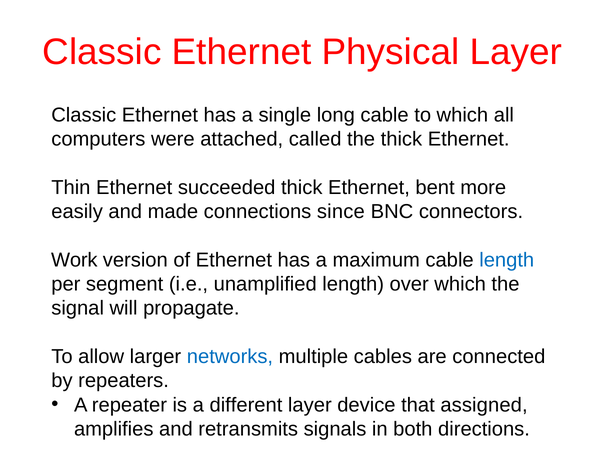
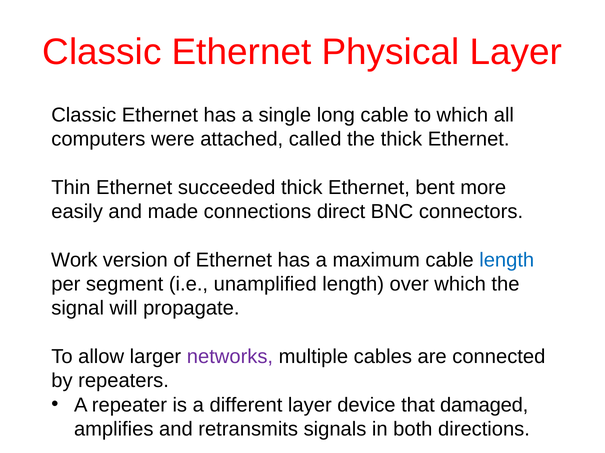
since: since -> direct (341, 212)
networks colour: blue -> purple (230, 357)
assigned: assigned -> damaged (484, 406)
